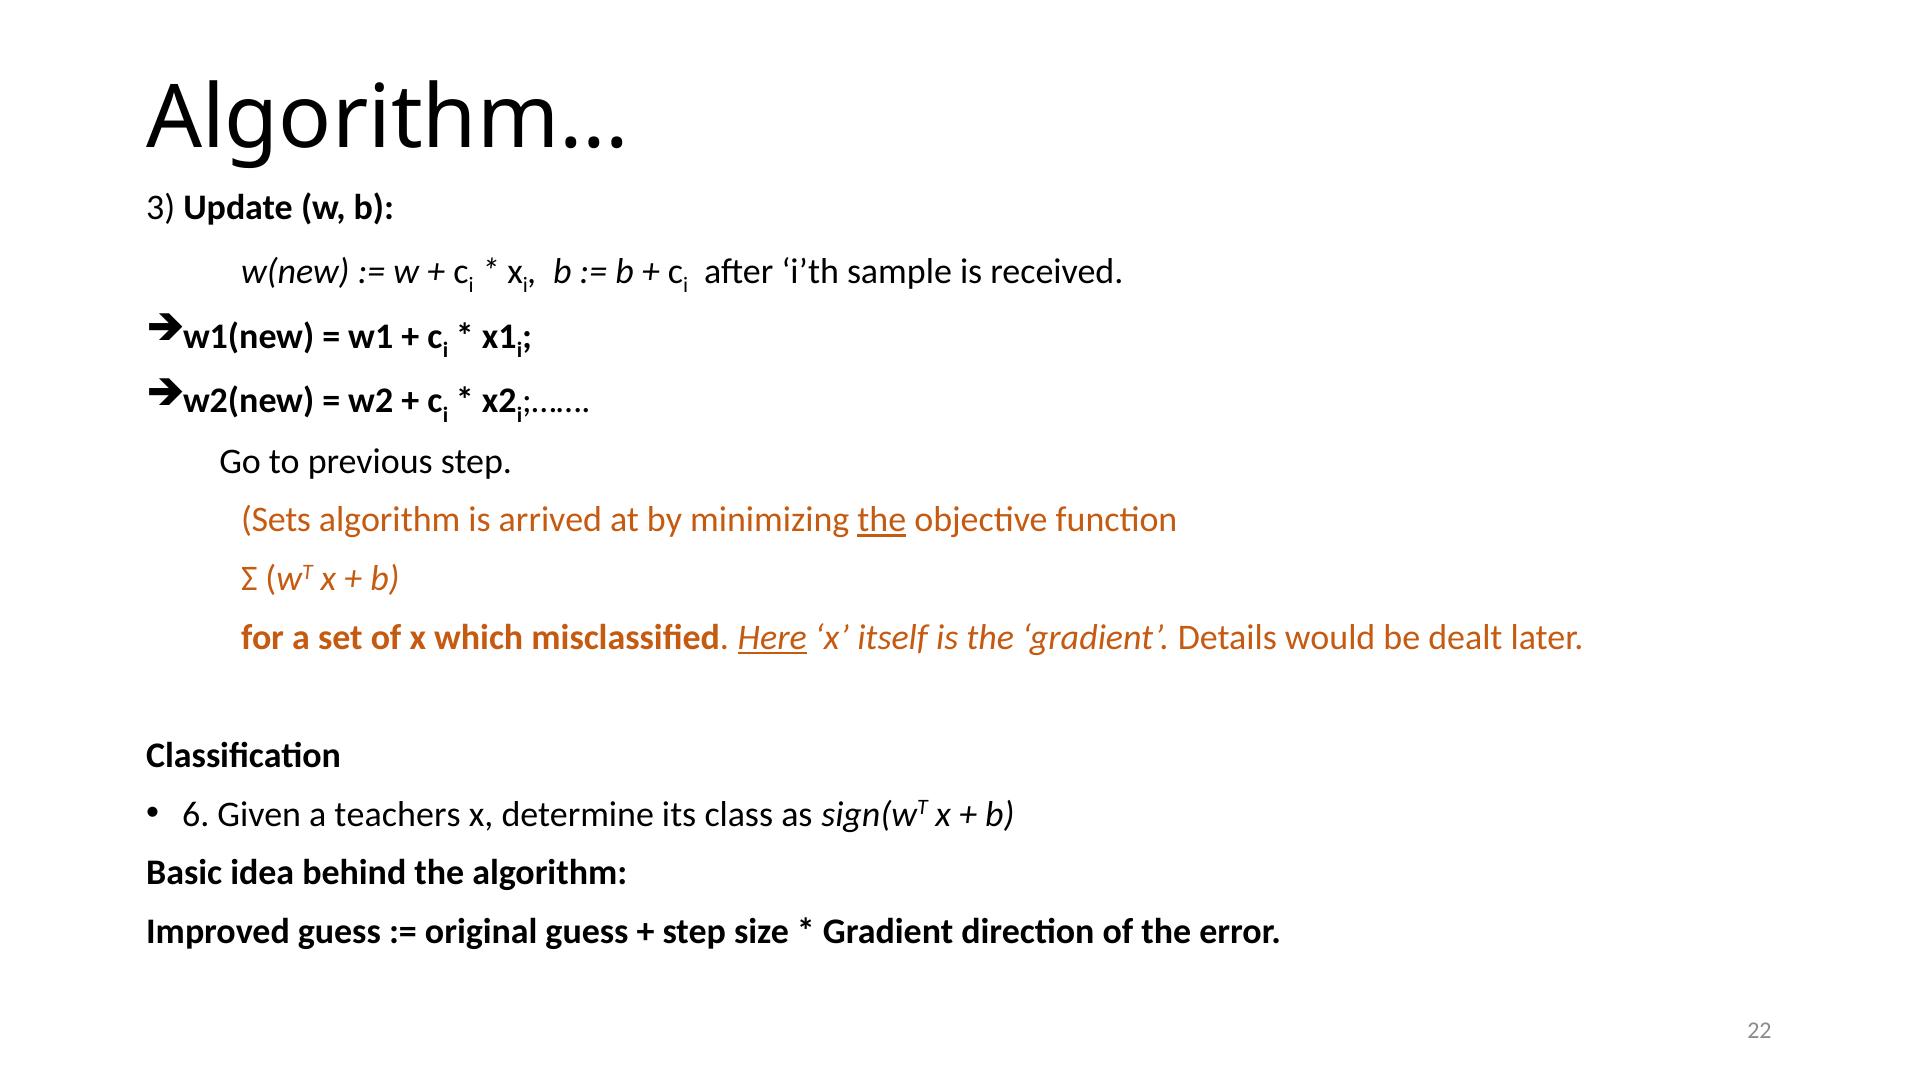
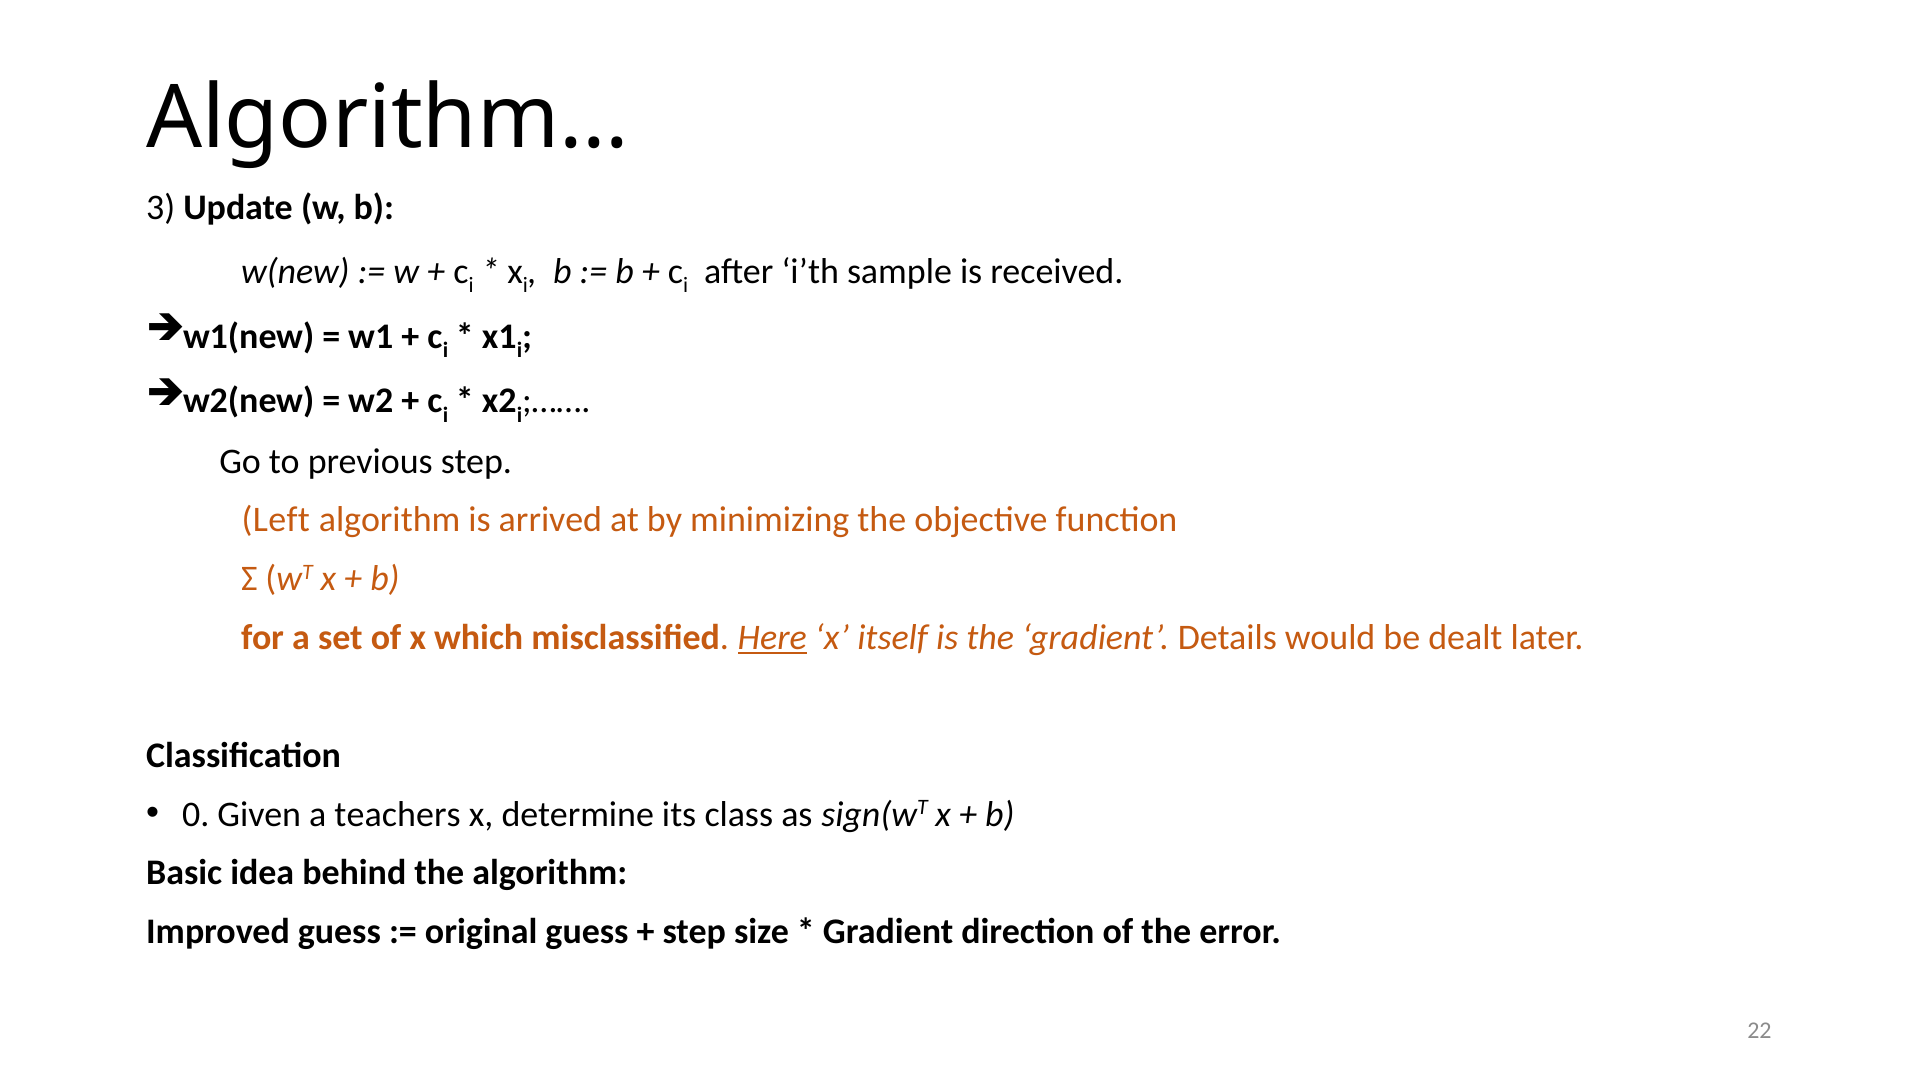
Sets: Sets -> Left (276, 520)
the underline: present -> none (882, 520)
6: 6 -> 0 (196, 814)
